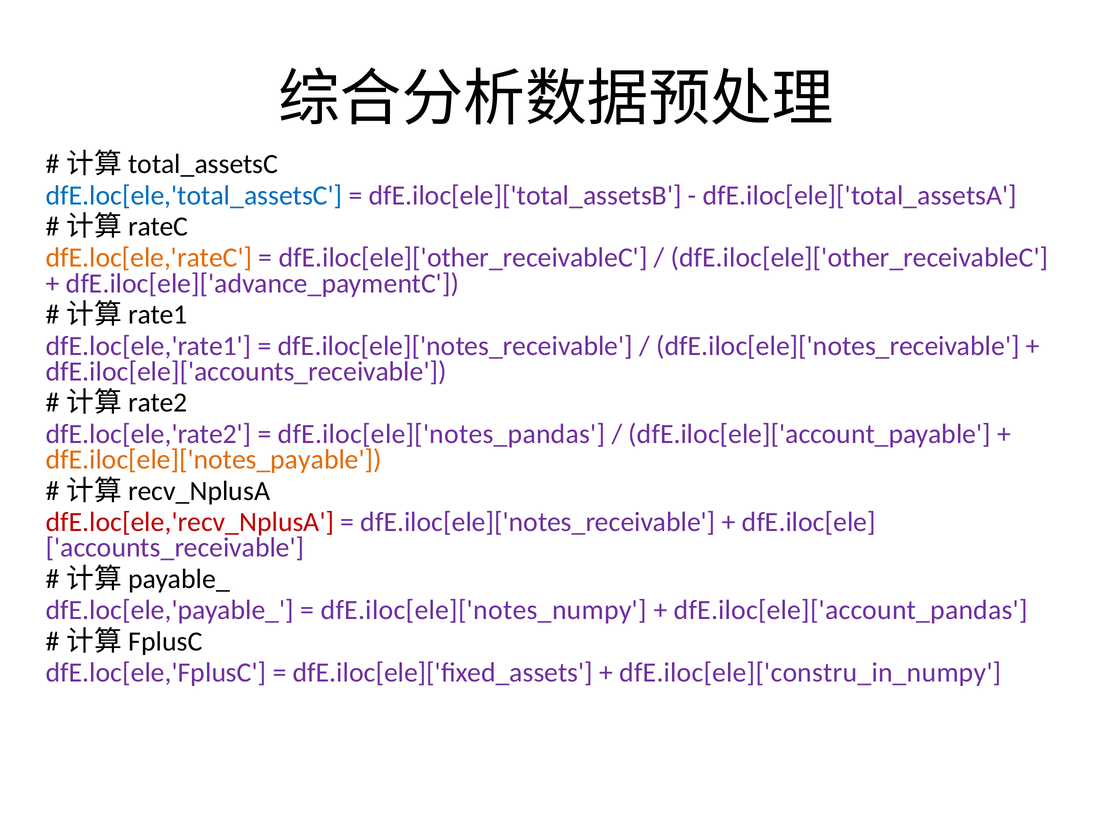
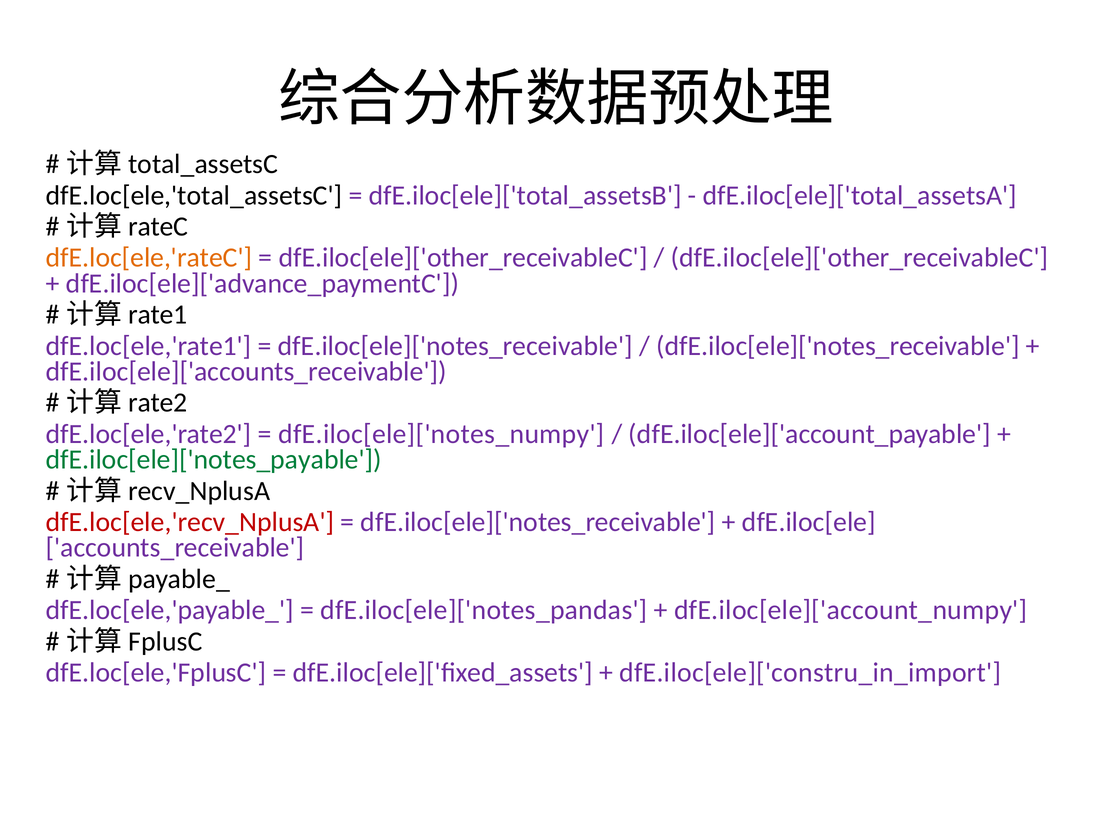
dfE.loc[ele,'total_assetsC colour: blue -> black (194, 195)
dfE.iloc[ele]['notes_pandas: dfE.iloc[ele]['notes_pandas -> dfE.iloc[ele]['notes_numpy (441, 434)
dfE.iloc[ele]['notes_payable colour: orange -> green (214, 460)
dfE.iloc[ele]['notes_numpy: dfE.iloc[ele]['notes_numpy -> dfE.iloc[ele]['notes_pandas (484, 610)
dfE.iloc[ele]['account_pandas: dfE.iloc[ele]['account_pandas -> dfE.iloc[ele]['account_numpy (851, 610)
dfE.iloc[ele]['constru_in_numpy: dfE.iloc[ele]['constru_in_numpy -> dfE.iloc[ele]['constru_in_import (810, 673)
